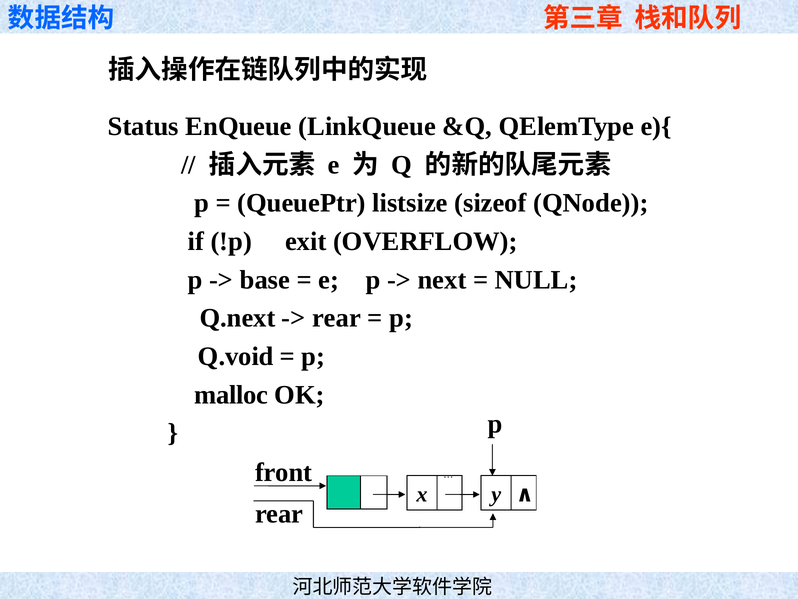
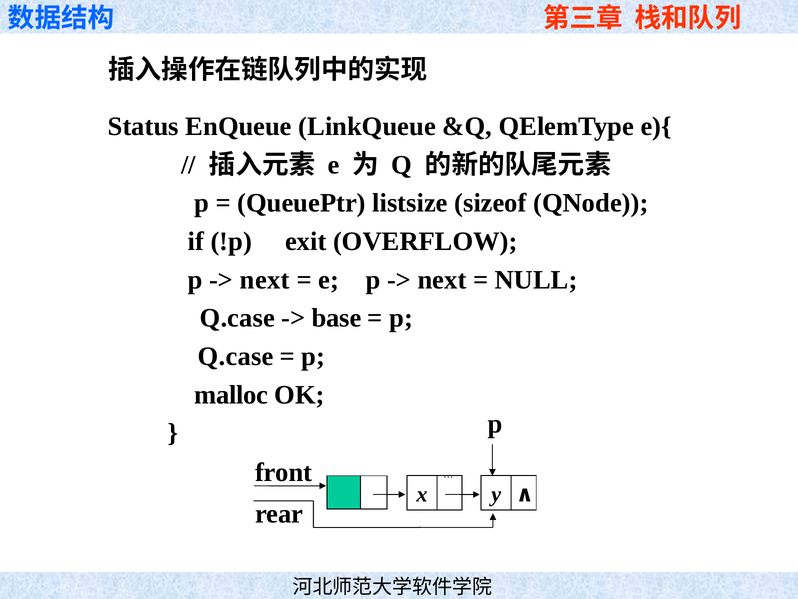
base: base -> next (265, 280)
Q.next: Q.next -> Q.case (238, 318)
rear: rear -> base (337, 318)
Q.void: Q.void -> Q.case (236, 356)
